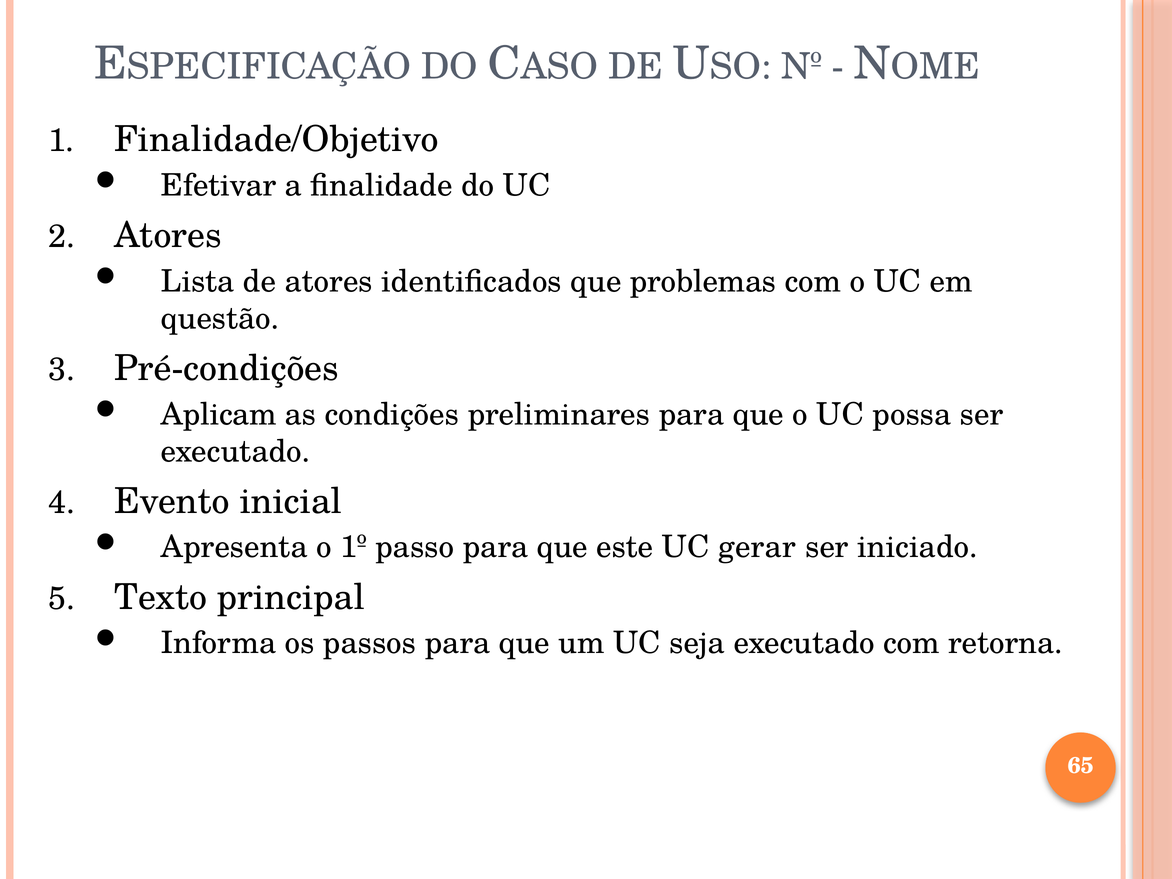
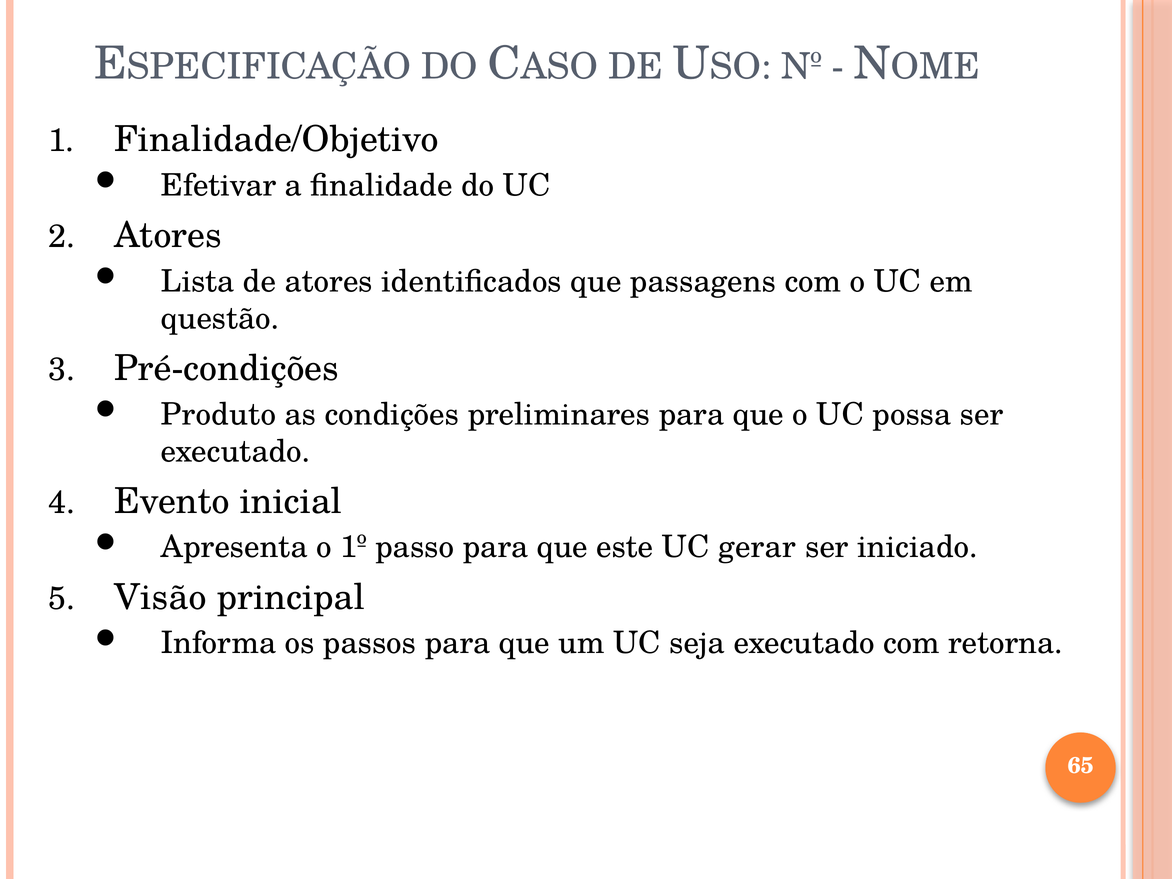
problemas: problemas -> passagens (703, 281)
Aplicam: Aplicam -> Produto (219, 414)
Texto: Texto -> Visão (160, 597)
